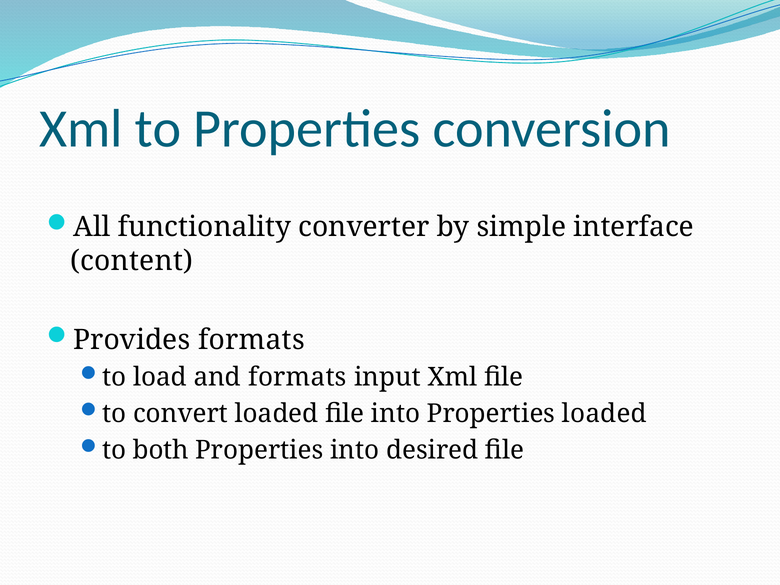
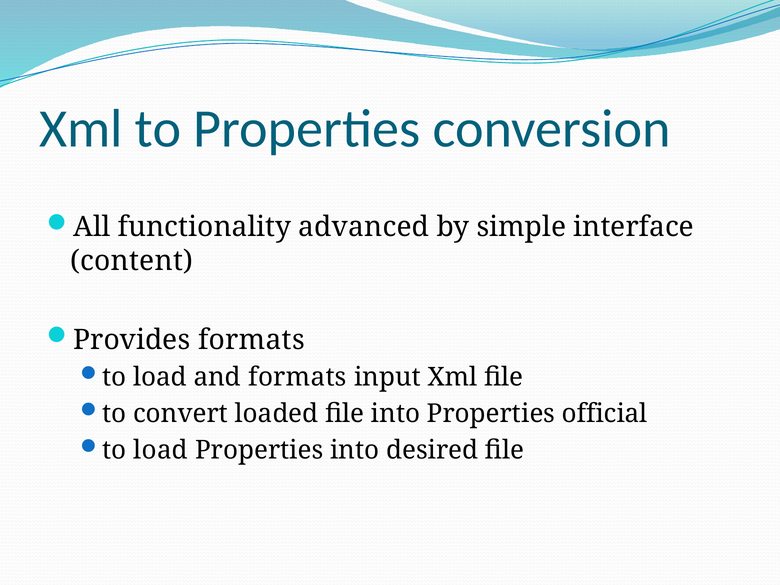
converter: converter -> advanced (364, 227)
Properties loaded: loaded -> official (605, 414)
both: both -> load (161, 450)
